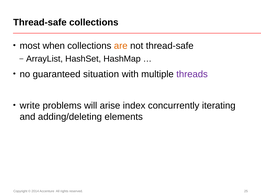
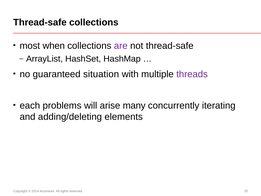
are colour: orange -> purple (121, 46)
write: write -> each (30, 105)
index: index -> many (134, 105)
